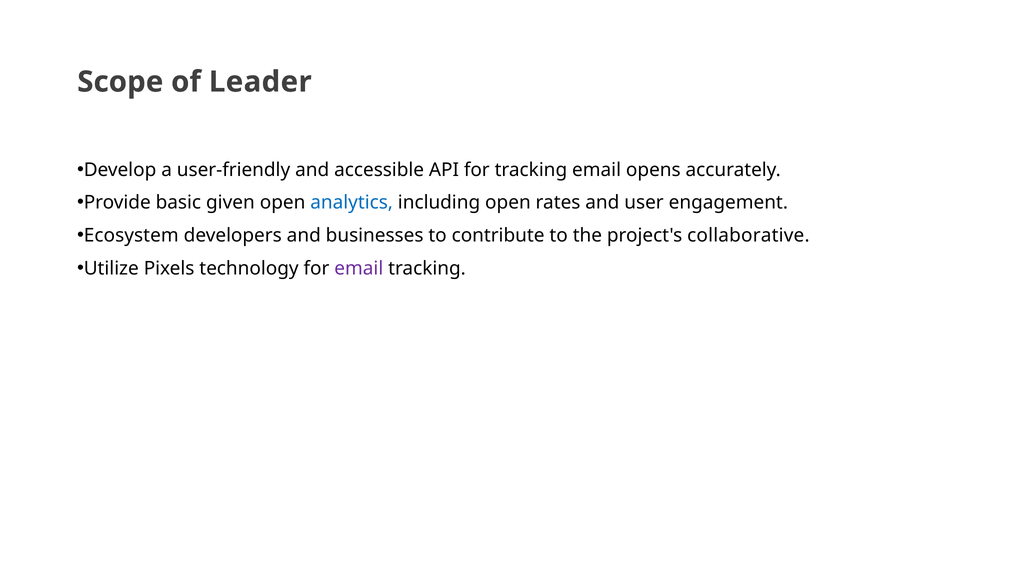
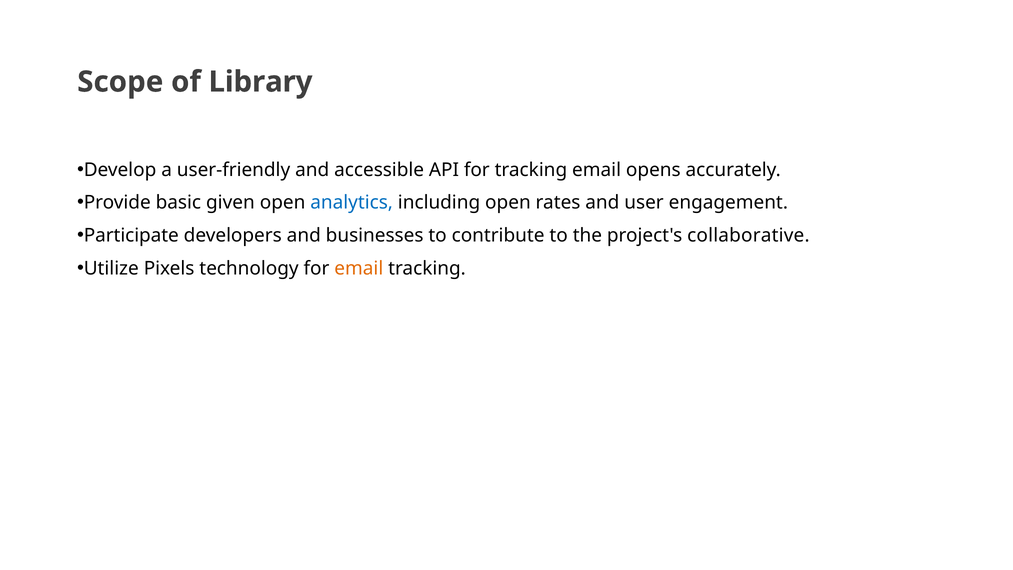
Leader: Leader -> Library (260, 82)
Ecosystem: Ecosystem -> Participate (131, 235)
email colour: purple -> orange (359, 268)
